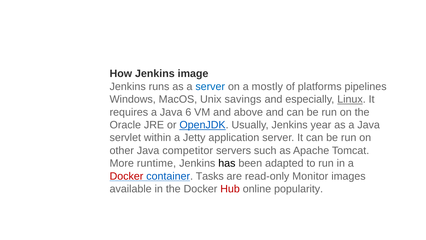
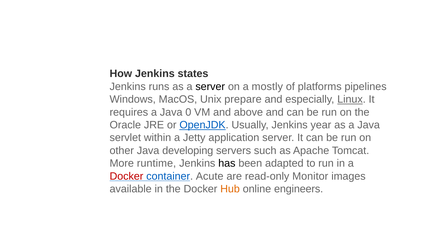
image: image -> states (193, 74)
server colour: blue -> black (210, 86)
savings: savings -> prepare (243, 99)
6: 6 -> 0 (188, 112)
competitor: competitor -> developing (188, 150)
Tasks: Tasks -> Acute (210, 176)
Hub colour: red -> orange (230, 189)
popularity: popularity -> engineers (299, 189)
